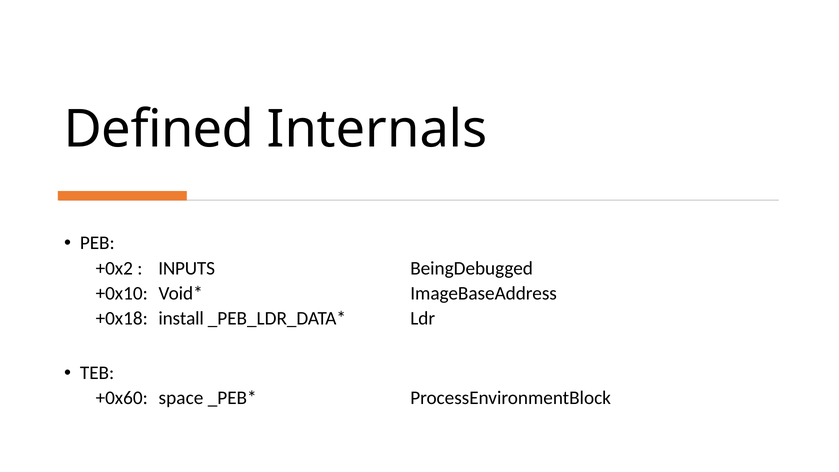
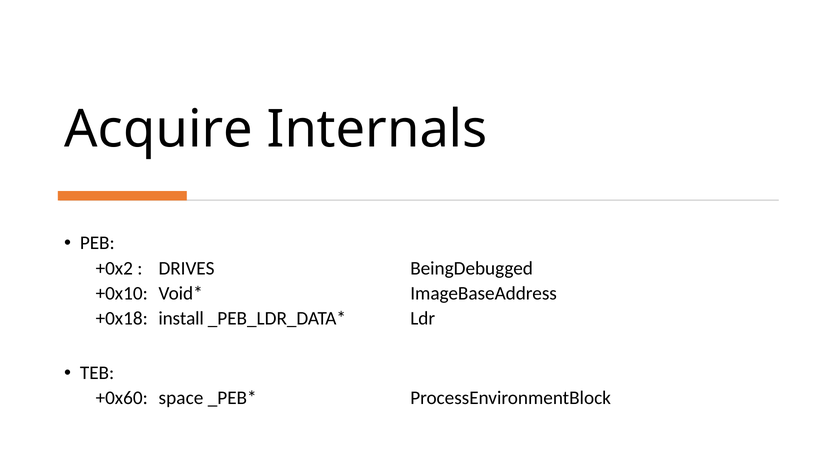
Defined: Defined -> Acquire (159, 130)
INPUTS: INPUTS -> DRIVES (187, 268)
